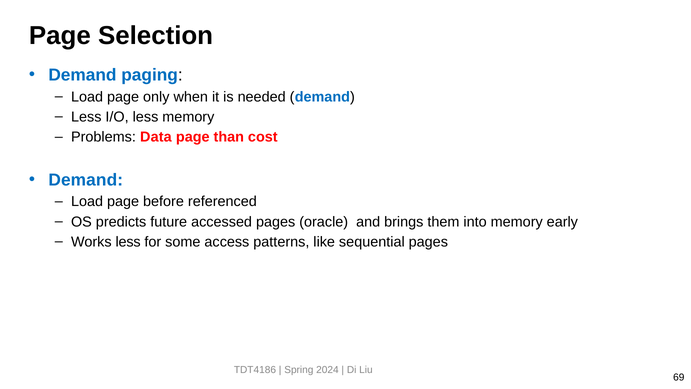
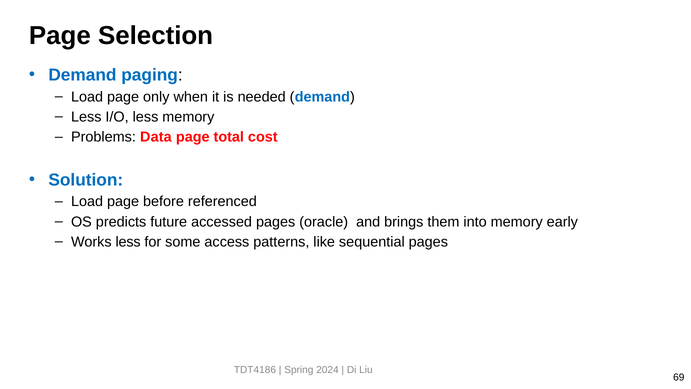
than: than -> total (229, 137)
Demand: Demand -> Solution (86, 180)
